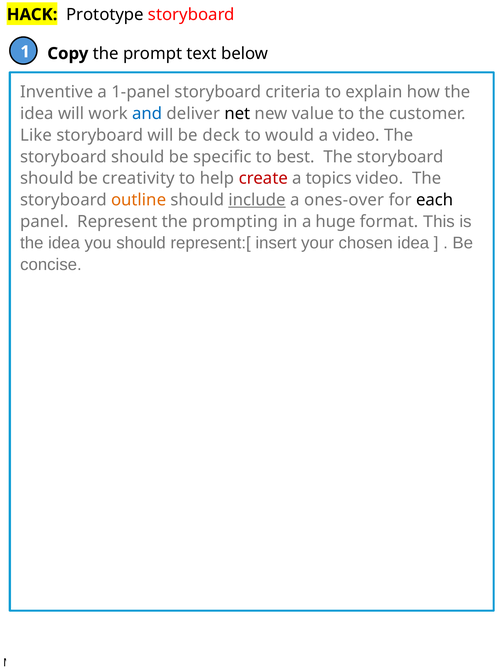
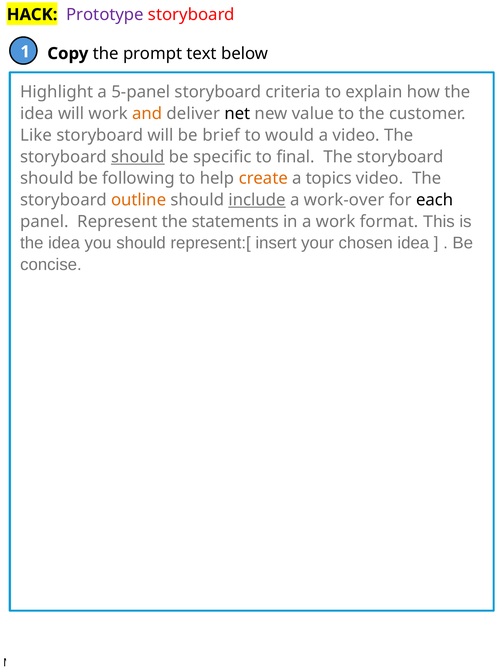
Prototype colour: black -> purple (105, 15)
Inventive: Inventive -> Highlight (57, 92)
1-panel: 1-panel -> 5-panel (141, 92)
and colour: blue -> orange (147, 114)
deck: deck -> brief (221, 135)
should underline: none -> present (138, 157)
best: best -> final (296, 157)
creativity: creativity -> following (139, 178)
create colour: red -> orange (263, 178)
ones-over: ones-over -> work-over (344, 200)
prompting: prompting -> statements (235, 221)
a huge: huge -> work (336, 221)
